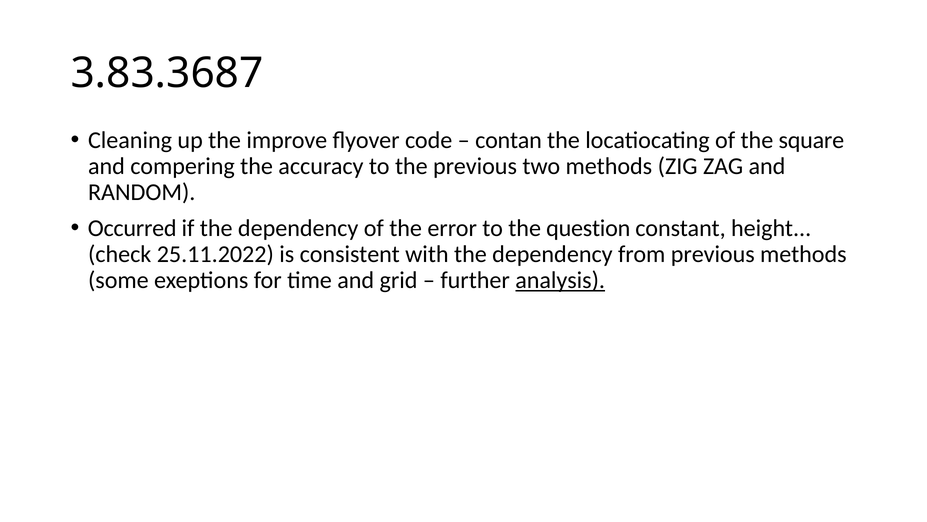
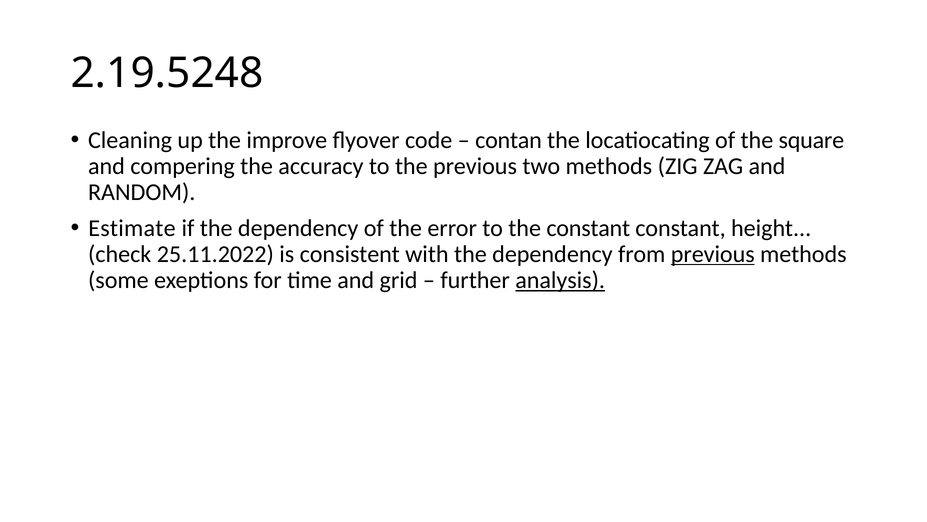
3.83.3687: 3.83.3687 -> 2.19.5248 (167, 73)
Occurred: Occurred -> Estimate (132, 228)
the question: question -> constant (588, 228)
previous underline: none -> present (713, 254)
